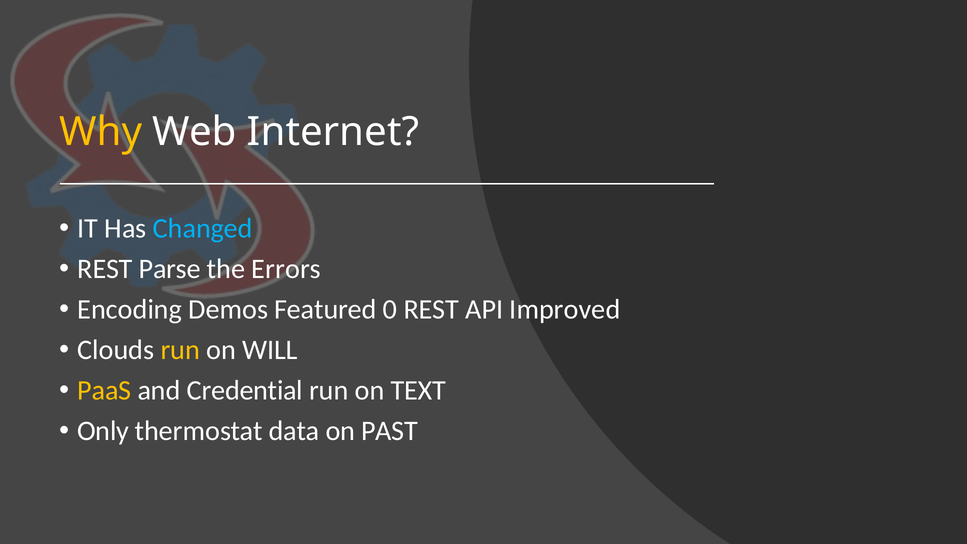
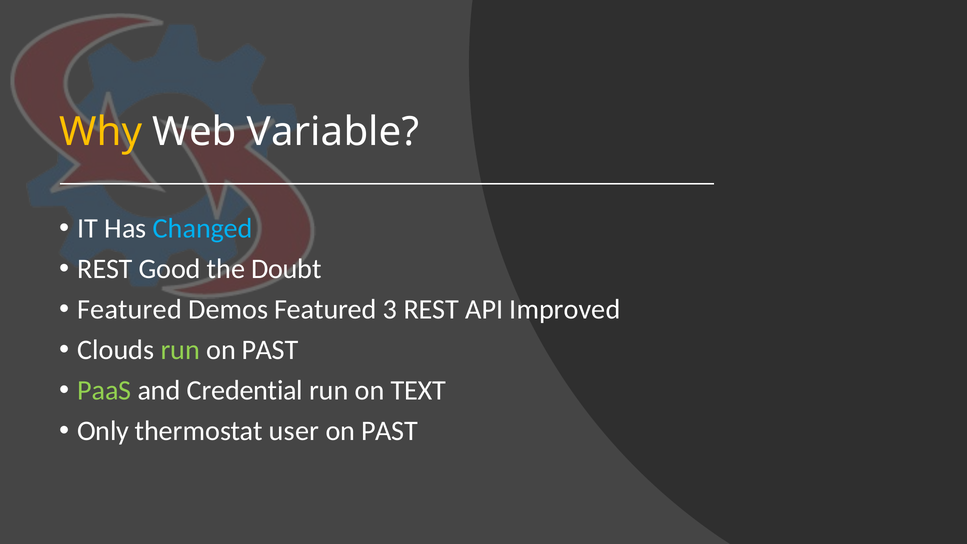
Internet: Internet -> Variable (333, 132)
Parse: Parse -> Good (170, 269)
Errors: Errors -> Doubt (286, 269)
Encoding: Encoding -> Featured (130, 309)
0: 0 -> 3 (390, 309)
run colour: yellow -> light green (180, 350)
WILL: WILL -> PAST (270, 350)
PaaS colour: yellow -> light green (104, 390)
data: data -> user (294, 431)
